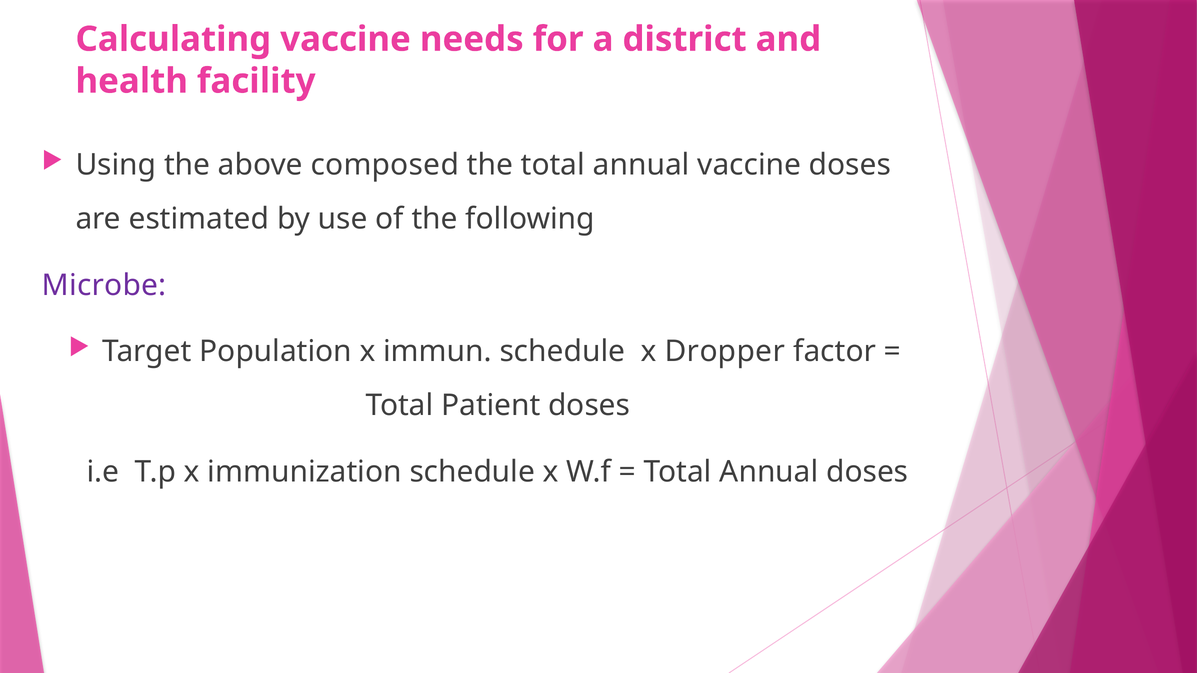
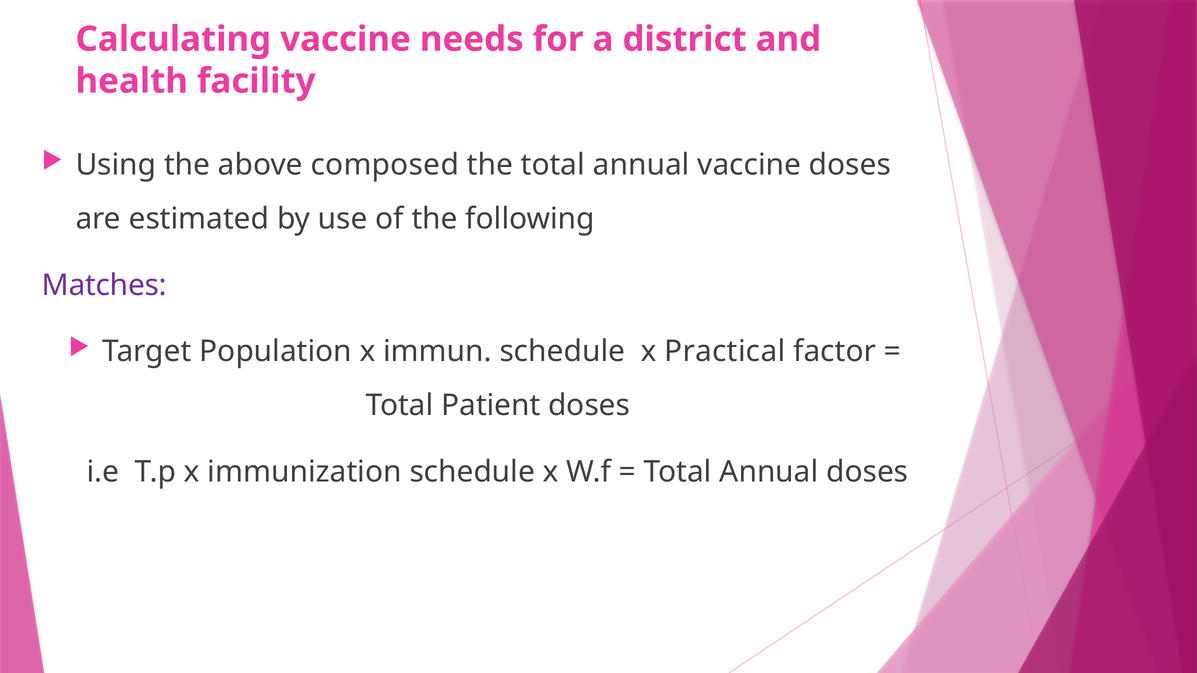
Microbe: Microbe -> Matches (104, 285)
Dropper: Dropper -> Practical (725, 352)
